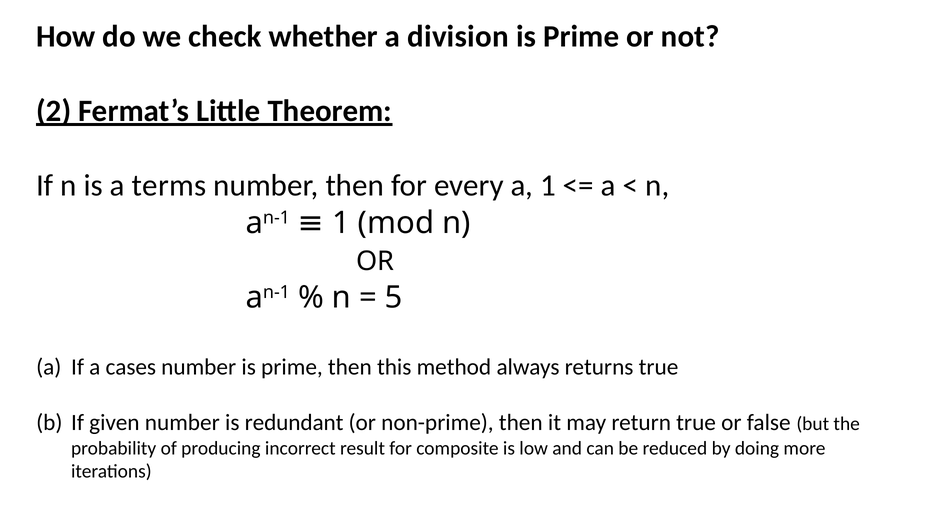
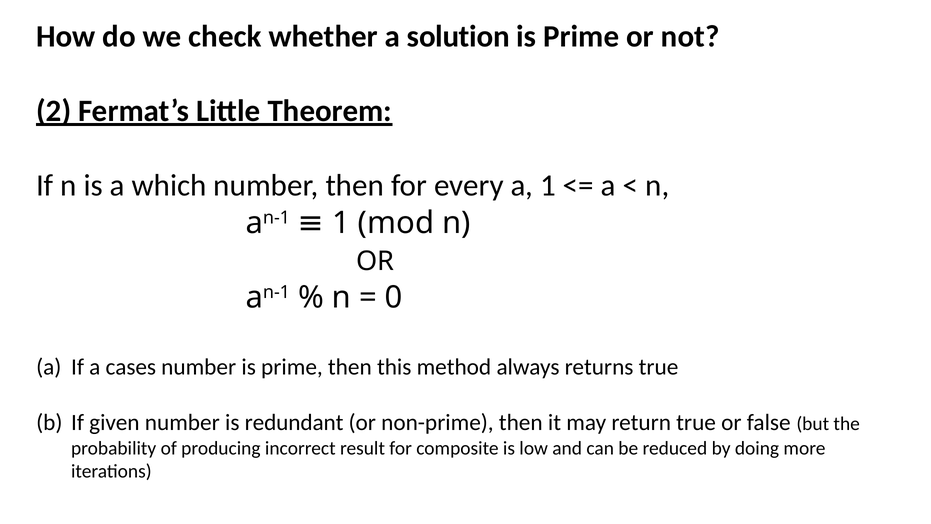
division: division -> solution (458, 37)
terms: terms -> which (169, 186)
5: 5 -> 0 (394, 297)
